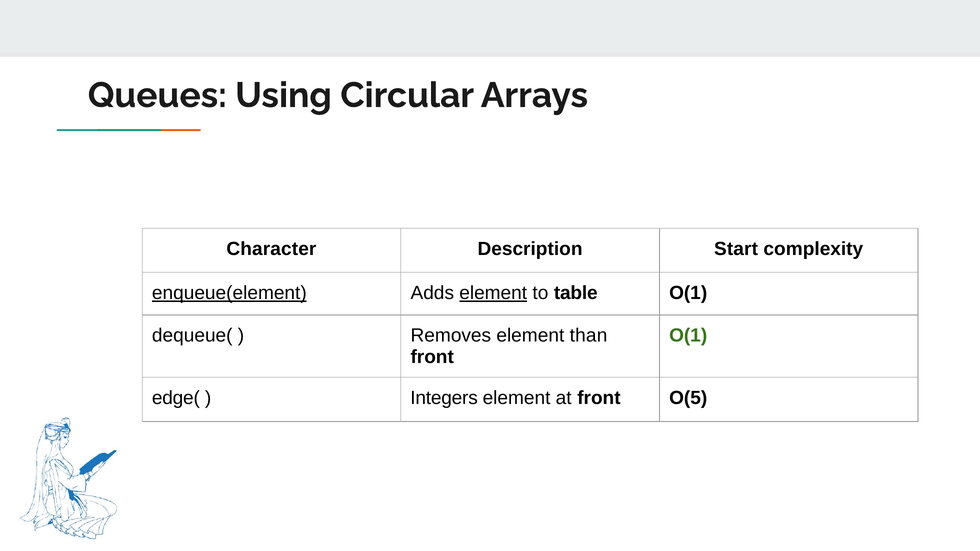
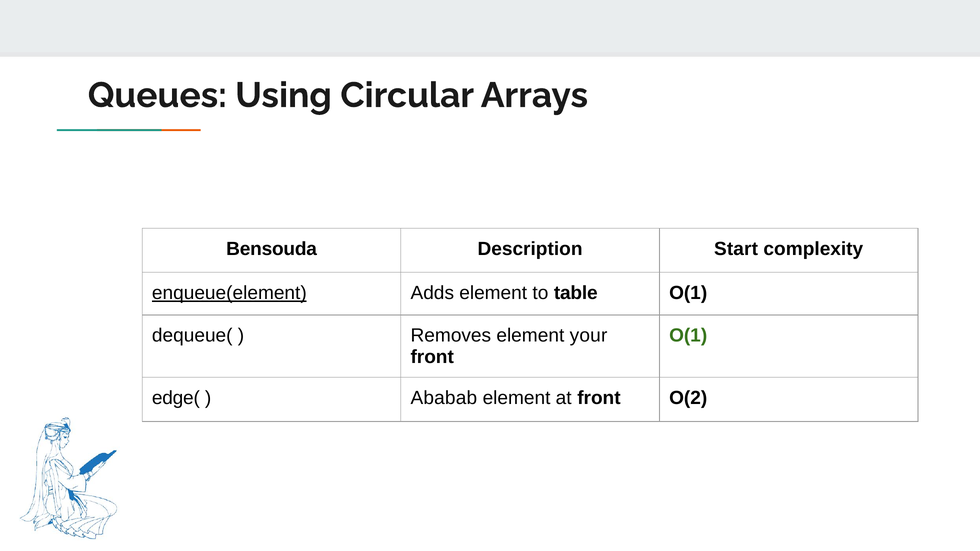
Character: Character -> Bensouda (272, 249)
element underline: present -> none (493, 293)
than: than -> your (589, 336)
Integers: Integers -> Ababab (444, 398)
O(5: O(5 -> O(2 (688, 398)
